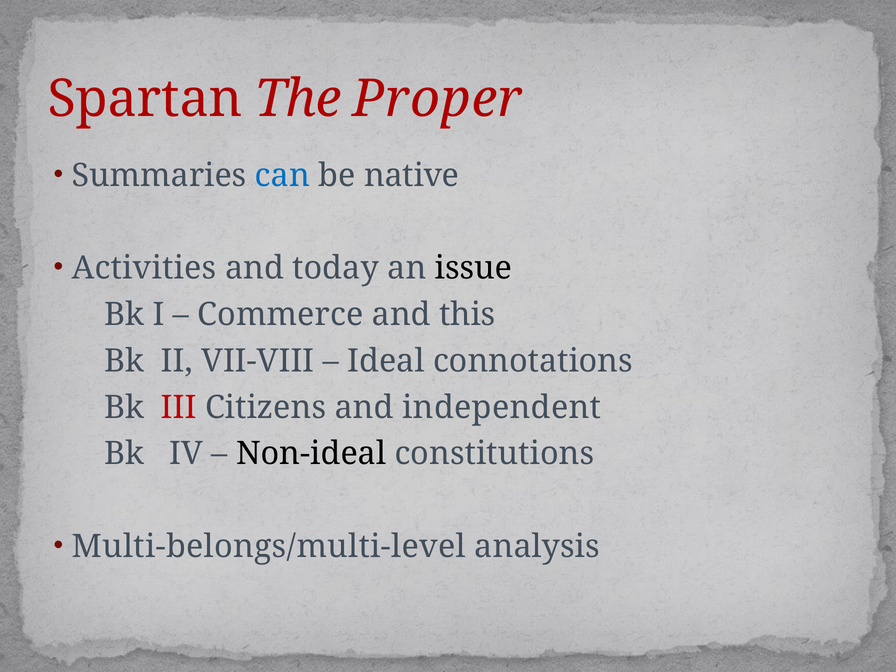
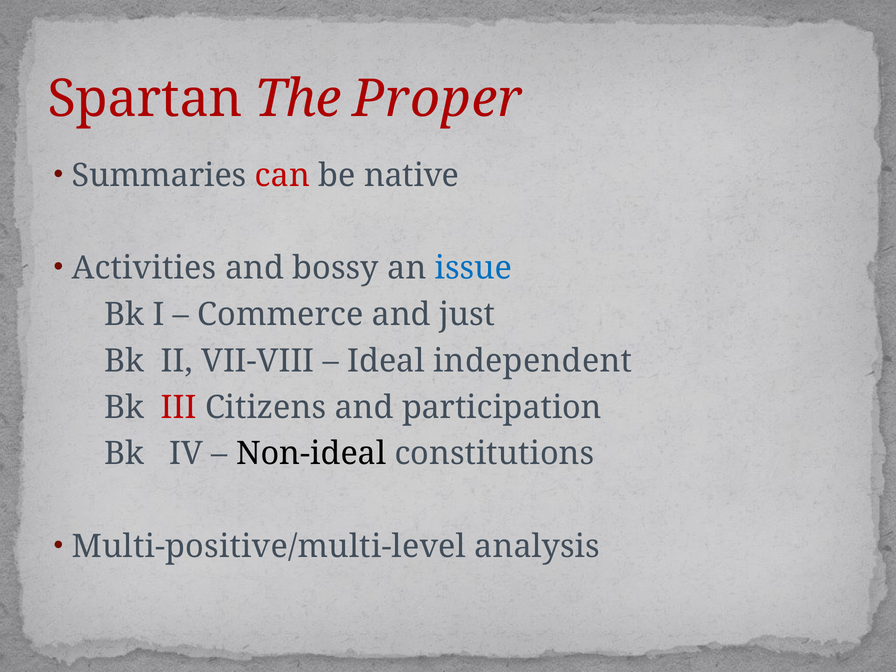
can colour: blue -> red (282, 175)
today: today -> bossy (336, 268)
issue colour: black -> blue (473, 268)
this: this -> just (467, 315)
connotations: connotations -> independent (533, 361)
independent: independent -> participation (502, 407)
Multi-belongs/multi-level: Multi-belongs/multi-level -> Multi-positive/multi-level (269, 547)
